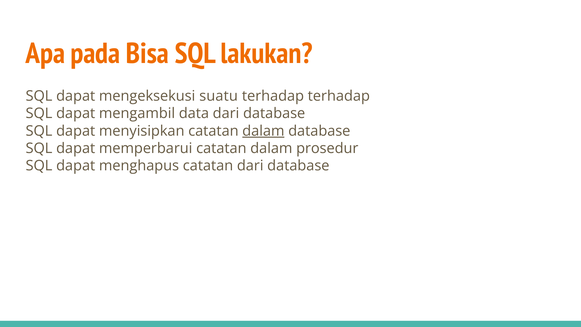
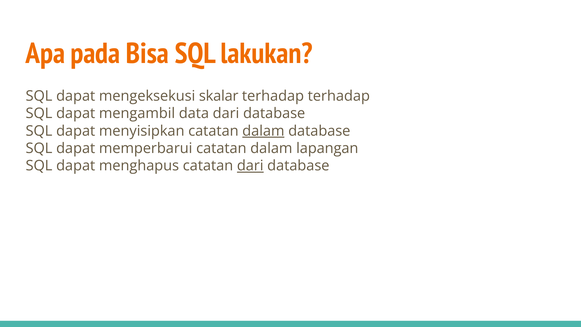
suatu: suatu -> skalar (219, 96)
prosedur: prosedur -> lapangan (327, 148)
dari underline: none -> present (250, 166)
